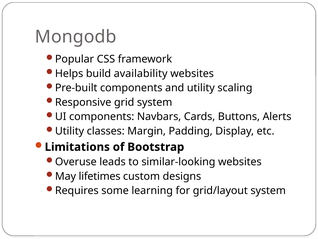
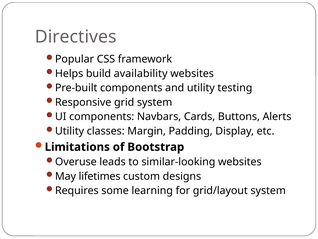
Mongodb: Mongodb -> Directives (76, 37)
scaling: scaling -> testing (235, 88)
